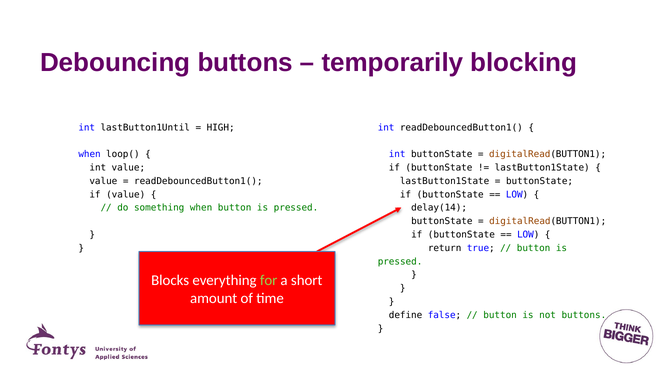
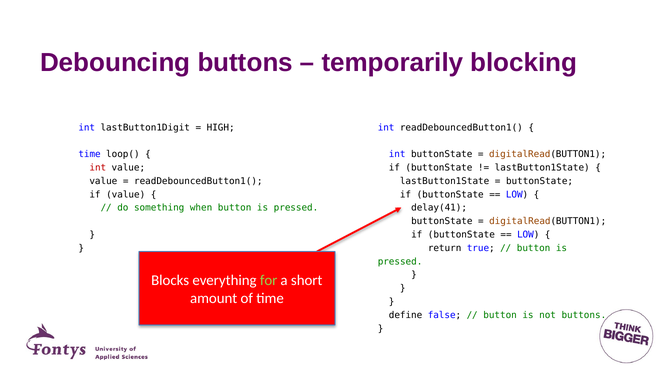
lastButton1Until: lastButton1Until -> lastButton1Digit (145, 127)
when: when -> time (90, 154)
int colour: black -> red (98, 168)
delay(14: delay(14 -> delay(41 (439, 208)
